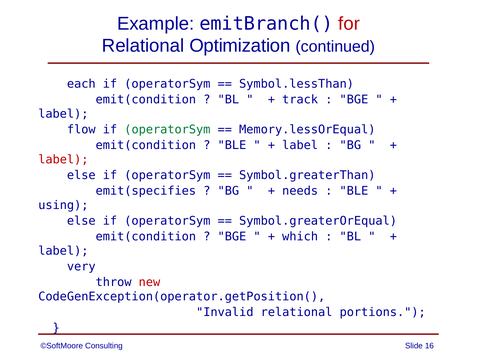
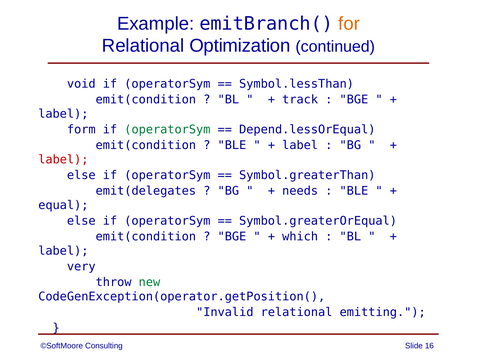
for colour: red -> orange (349, 24)
each: each -> void (81, 84)
flow: flow -> form (81, 129)
Memory.lessOrEqual: Memory.lessOrEqual -> Depend.lessOrEqual (307, 129)
emit(specifies: emit(specifies -> emit(delegates (146, 191)
using: using -> equal (63, 205)
new colour: red -> green (149, 282)
portions: portions -> emitting (383, 312)
